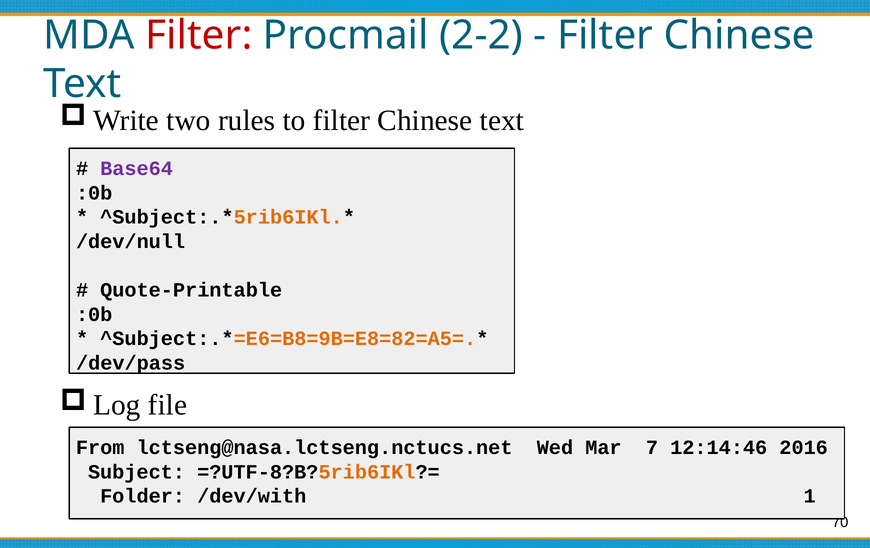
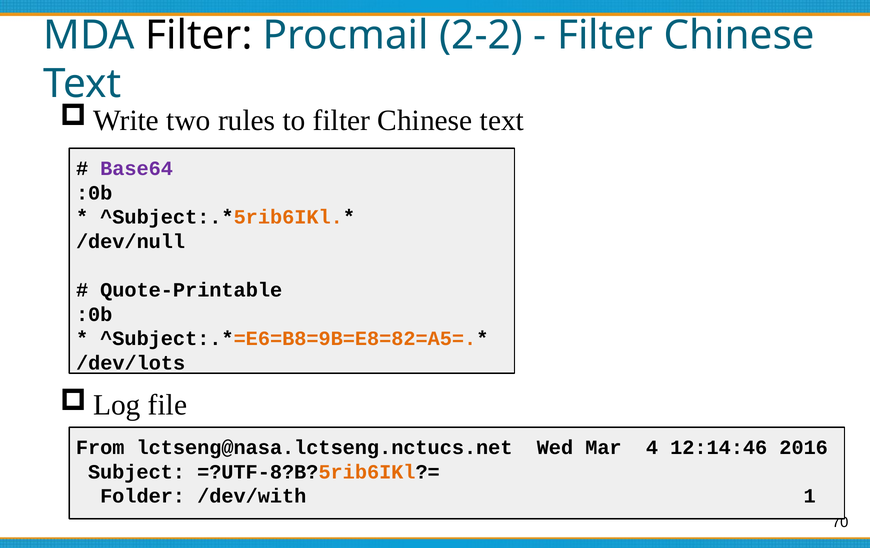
Filter colour: red -> black (199, 35)
/dev/pass: /dev/pass -> /dev/lots (131, 363)
7: 7 -> 4 (652, 448)
